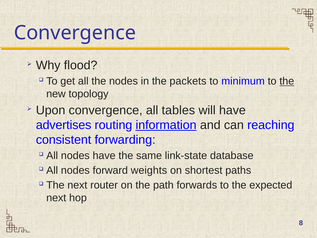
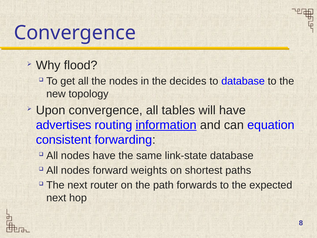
packets: packets -> decides (188, 81)
to minimum: minimum -> database (243, 81)
the underline: present -> none (287, 81)
reaching: reaching -> equation (271, 125)
